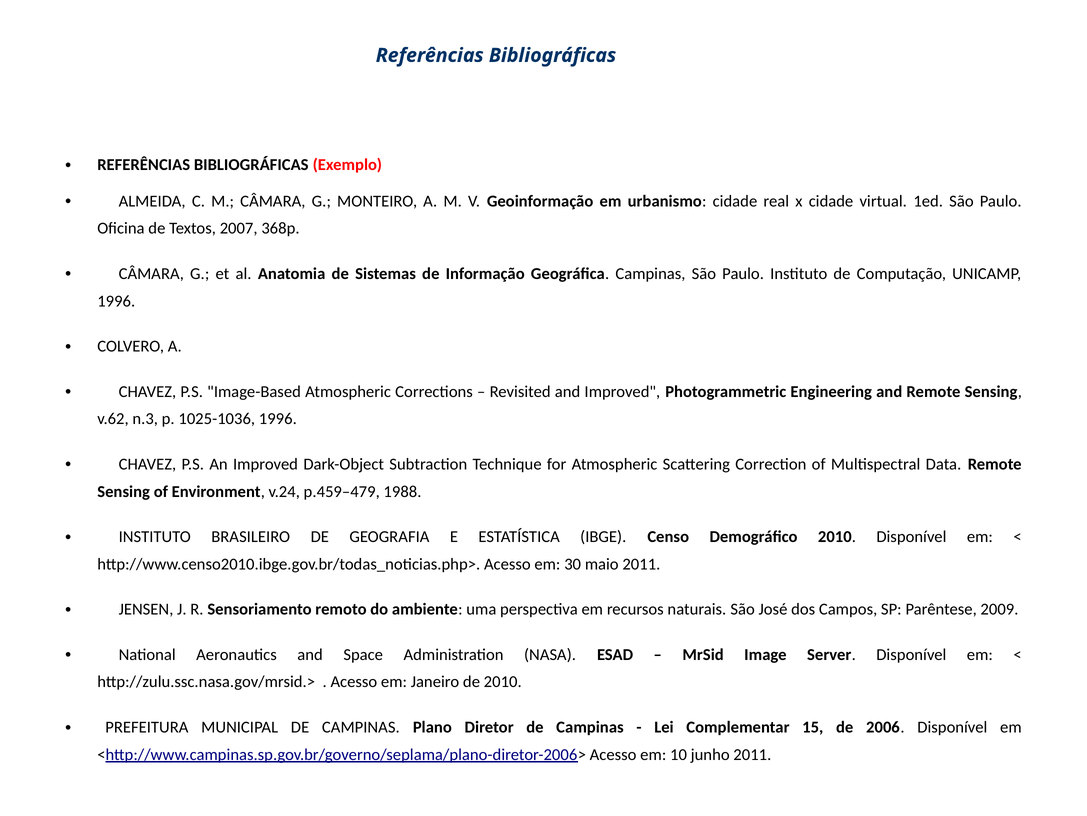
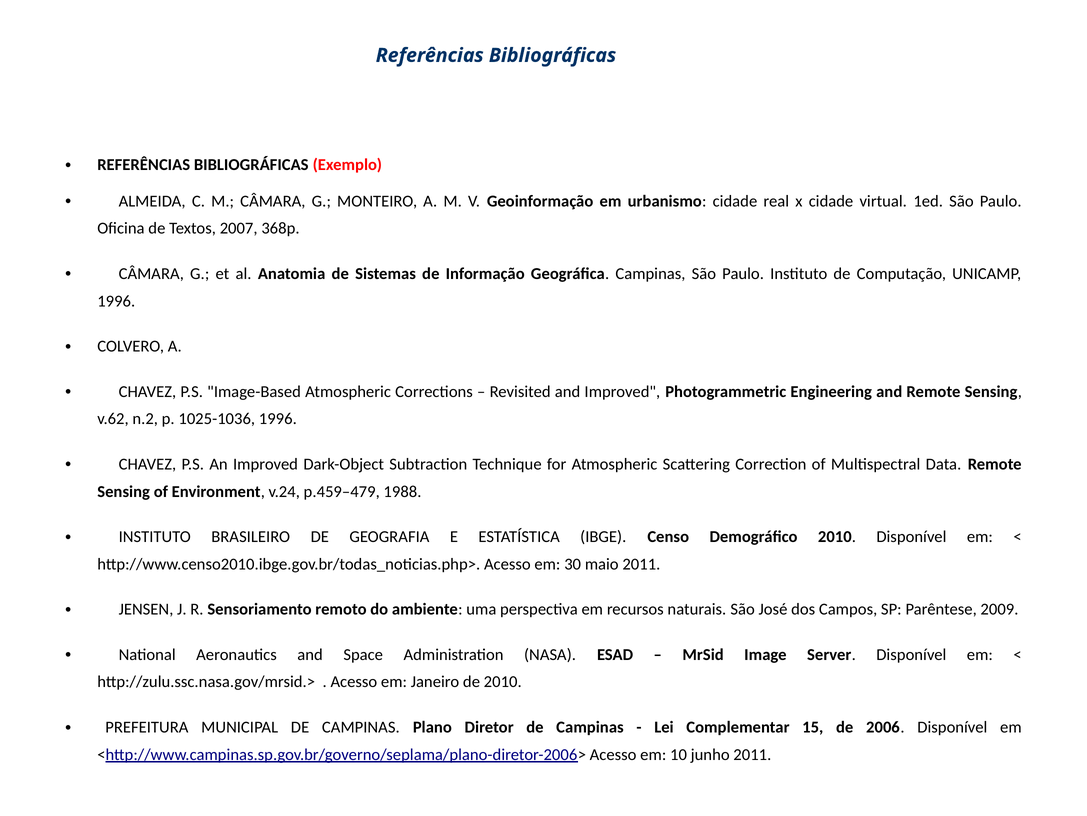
n.3: n.3 -> n.2 (145, 419)
